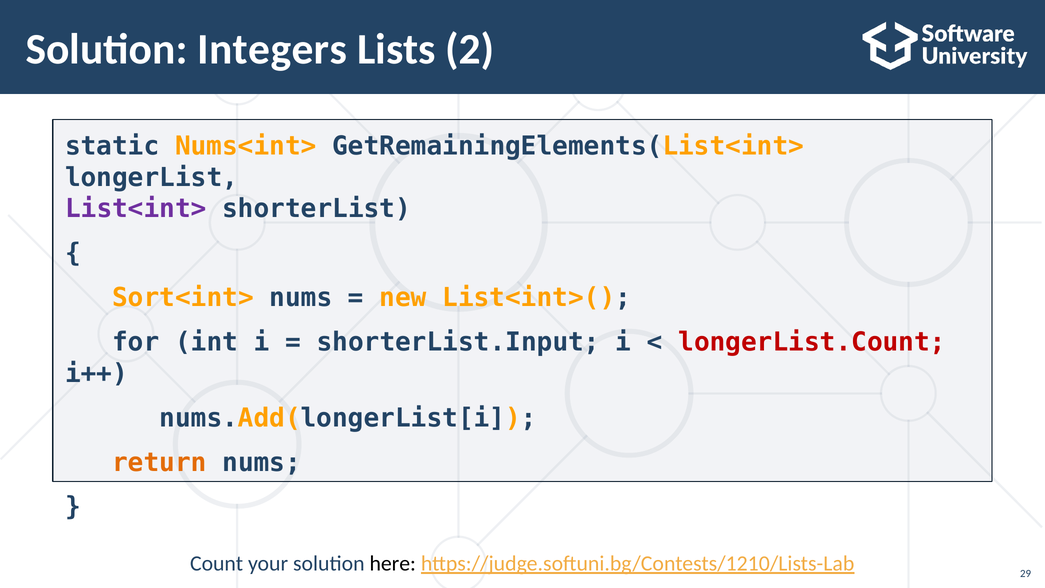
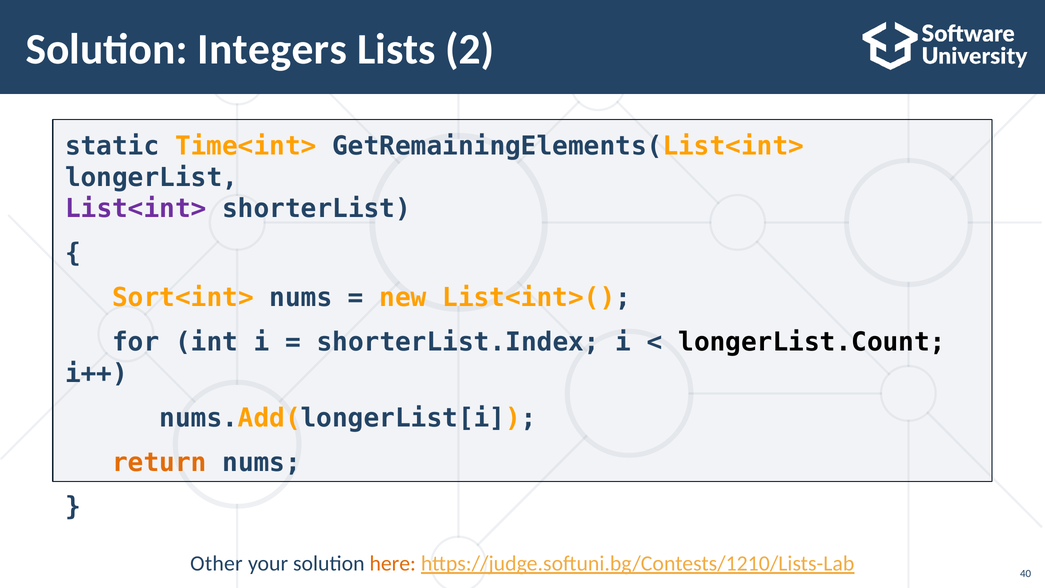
Nums<int>: Nums<int> -> Time<int> (246, 146)
shorterList.Input: shorterList.Input -> shorterList.Index (458, 342)
longerList.Count colour: red -> black (812, 342)
Count: Count -> Other (216, 563)
here colour: black -> orange (393, 563)
29: 29 -> 40 (1026, 573)
